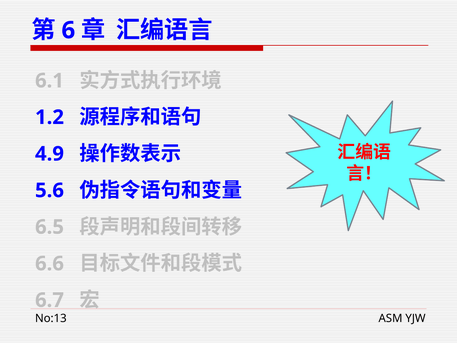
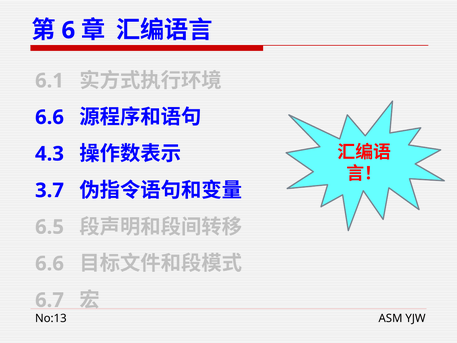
1.2: 1.2 -> 6.6 (50, 117)
4.9: 4.9 -> 4.3 (50, 154)
5.6: 5.6 -> 3.7 (50, 190)
